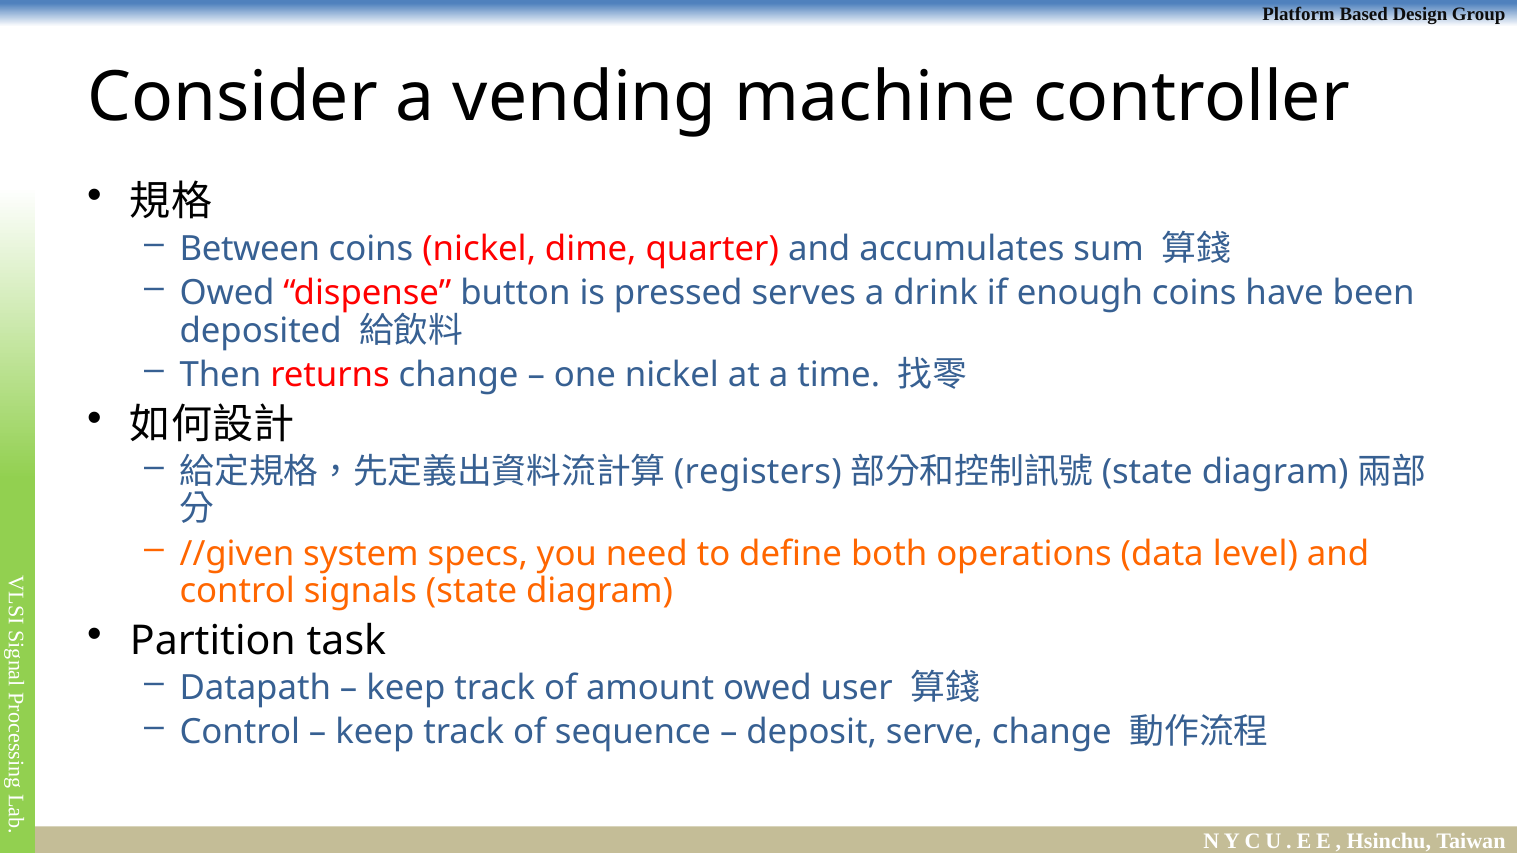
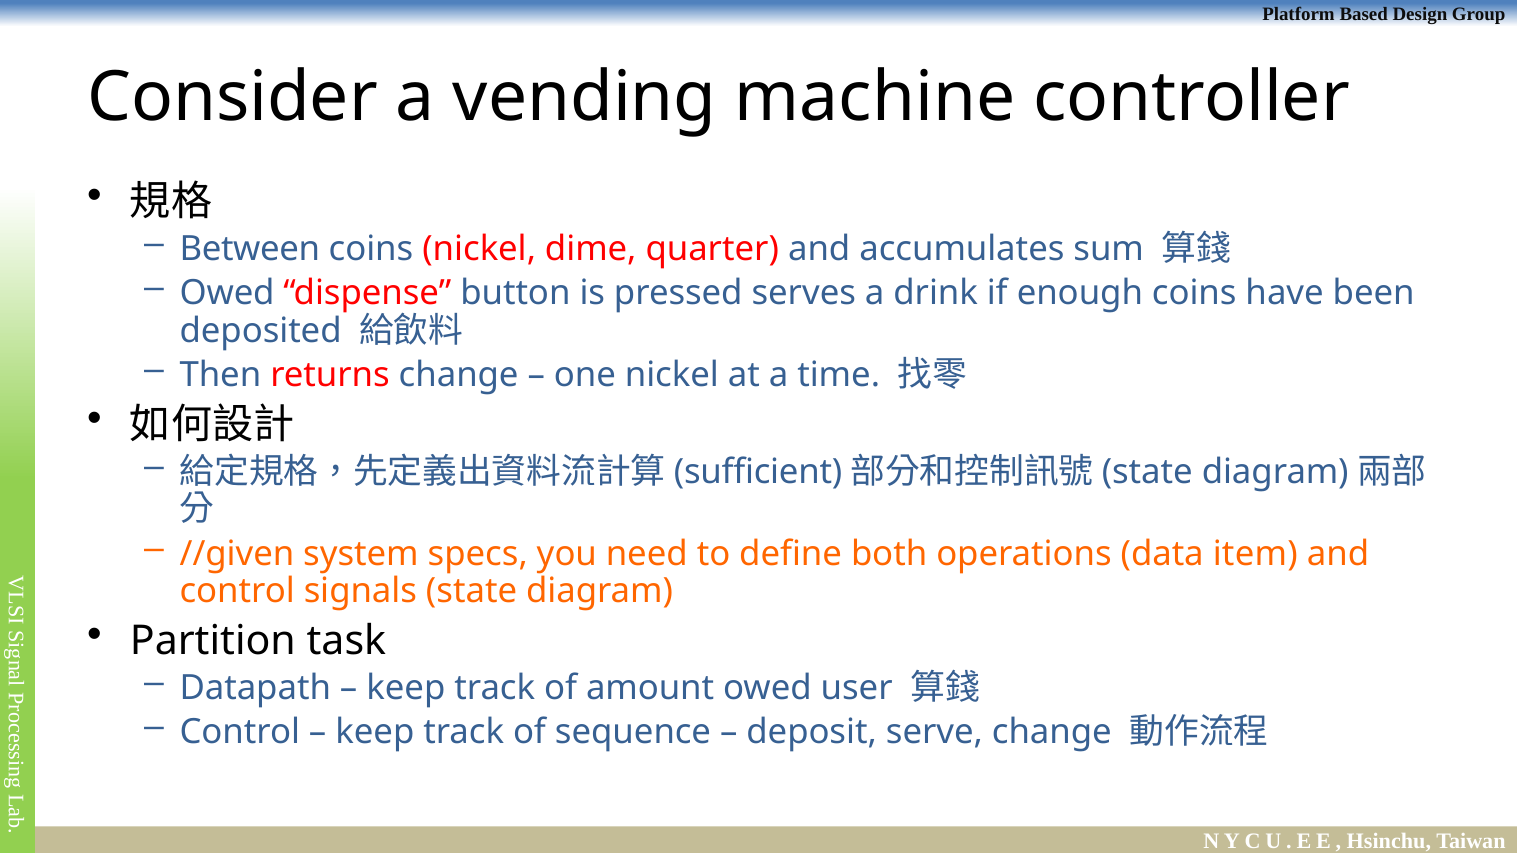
registers: registers -> sufficient (758, 472)
level: level -> item (1255, 554)
